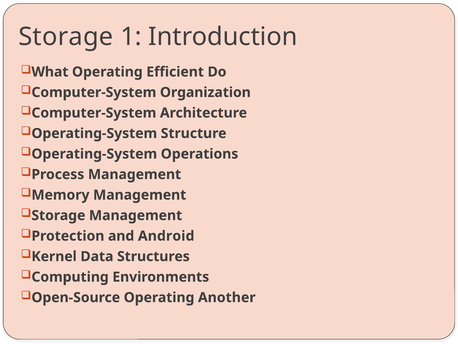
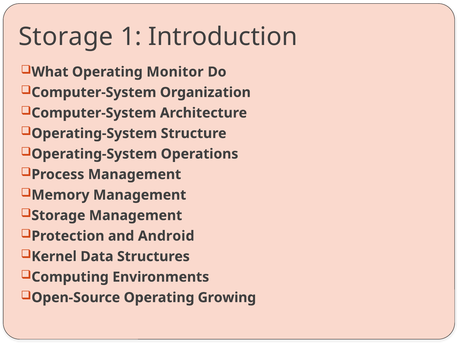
Efficient: Efficient -> Monitor (175, 72)
Another: Another -> Growing (227, 297)
